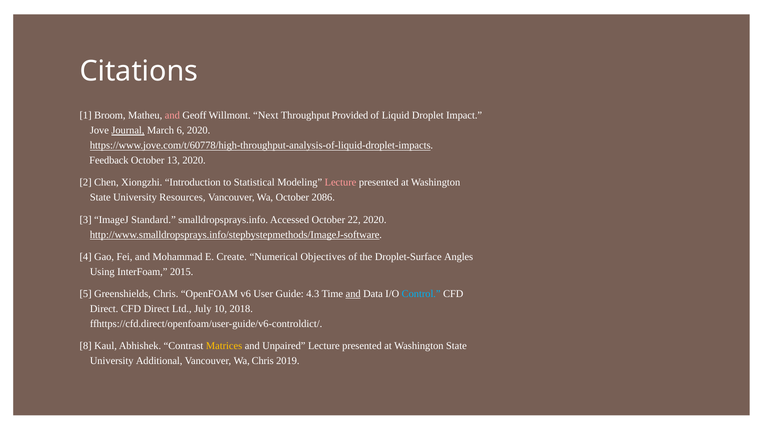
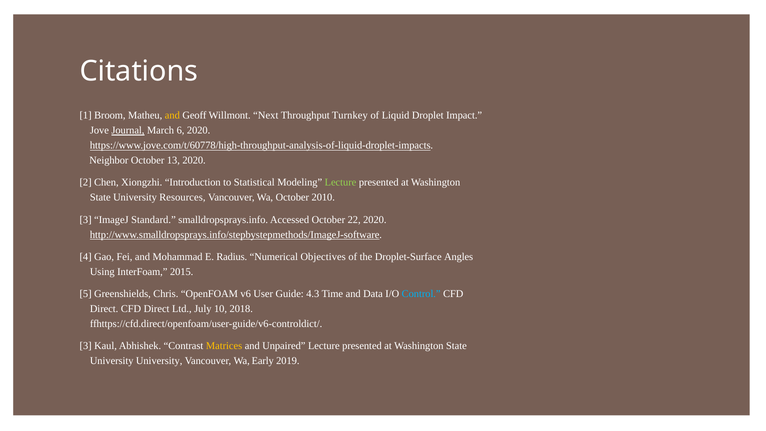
and colour: pink -> yellow (172, 116)
Provided: Provided -> Turnkey (350, 116)
Feedback: Feedback -> Neighbor (109, 160)
Lecture colour: pink -> light green (341, 183)
2086: 2086 -> 2010 (323, 197)
Create: Create -> Radius (232, 257)
and underline: present -> none (353, 294)
8: 8 -> 3 (86, 346)
University Additional: Additional -> University (159, 361)
Wa Chris: Chris -> Early (263, 361)
